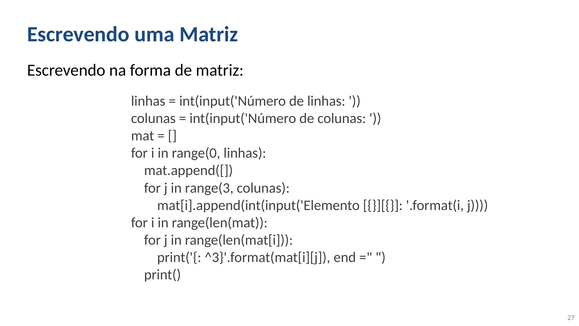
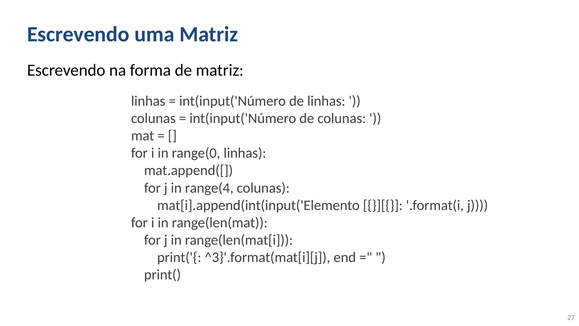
range(3: range(3 -> range(4 (209, 188)
